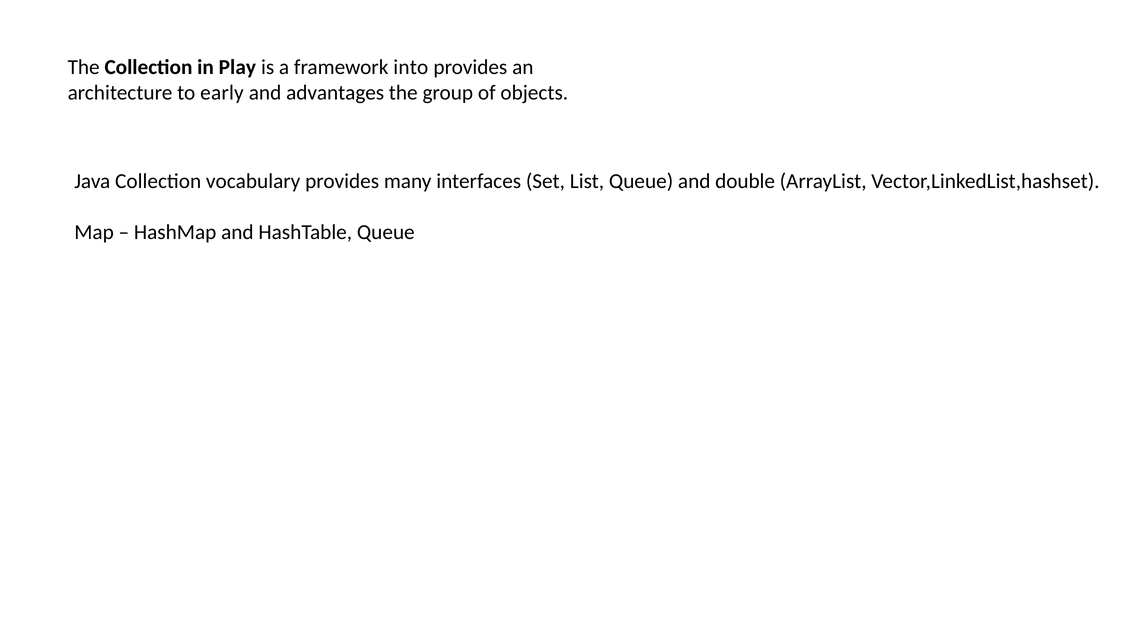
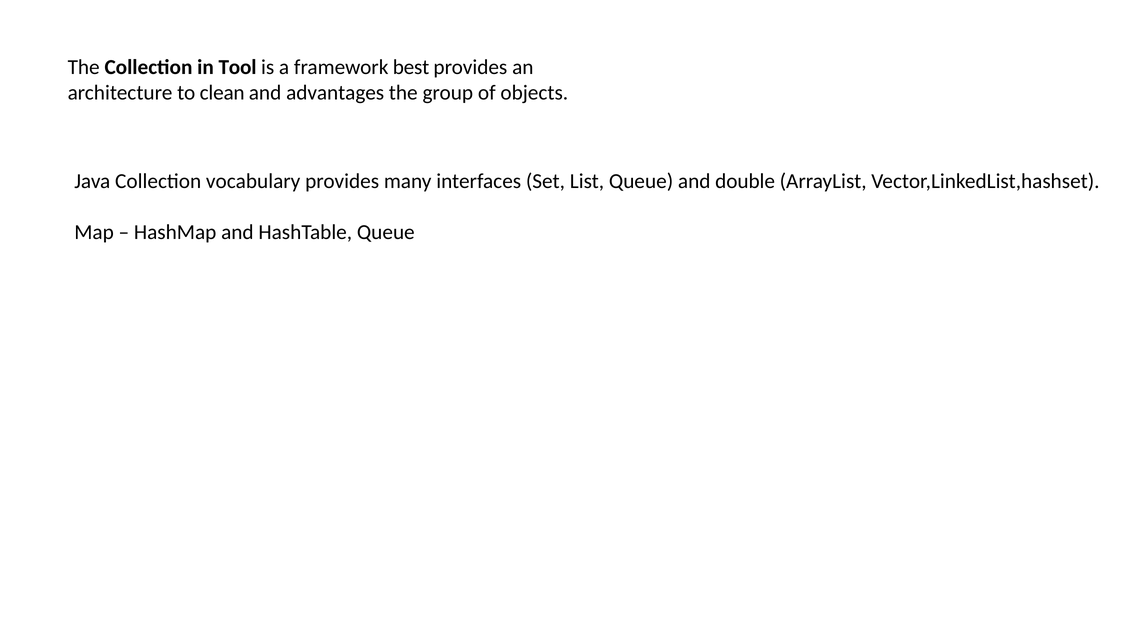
Play: Play -> Tool (238, 67)
into: into -> best (411, 67)
early: early -> clean (222, 93)
